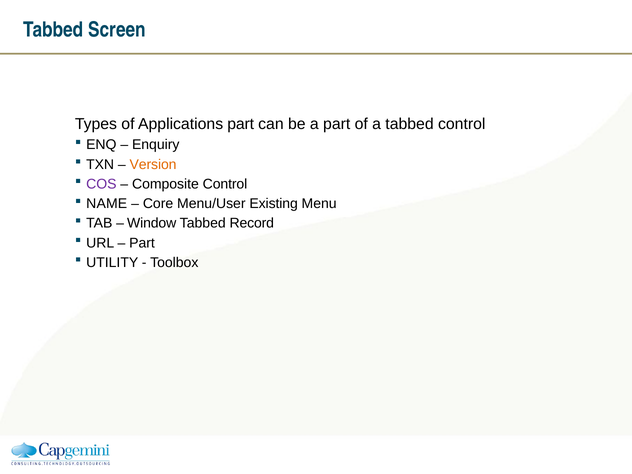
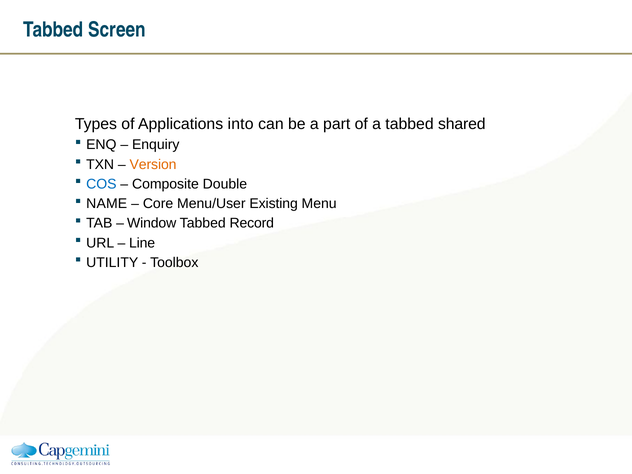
Applications part: part -> into (241, 124)
tabbed control: control -> shared (462, 124)
COS colour: purple -> blue (101, 184)
Composite Control: Control -> Double (225, 184)
Part: Part -> Line (142, 243)
